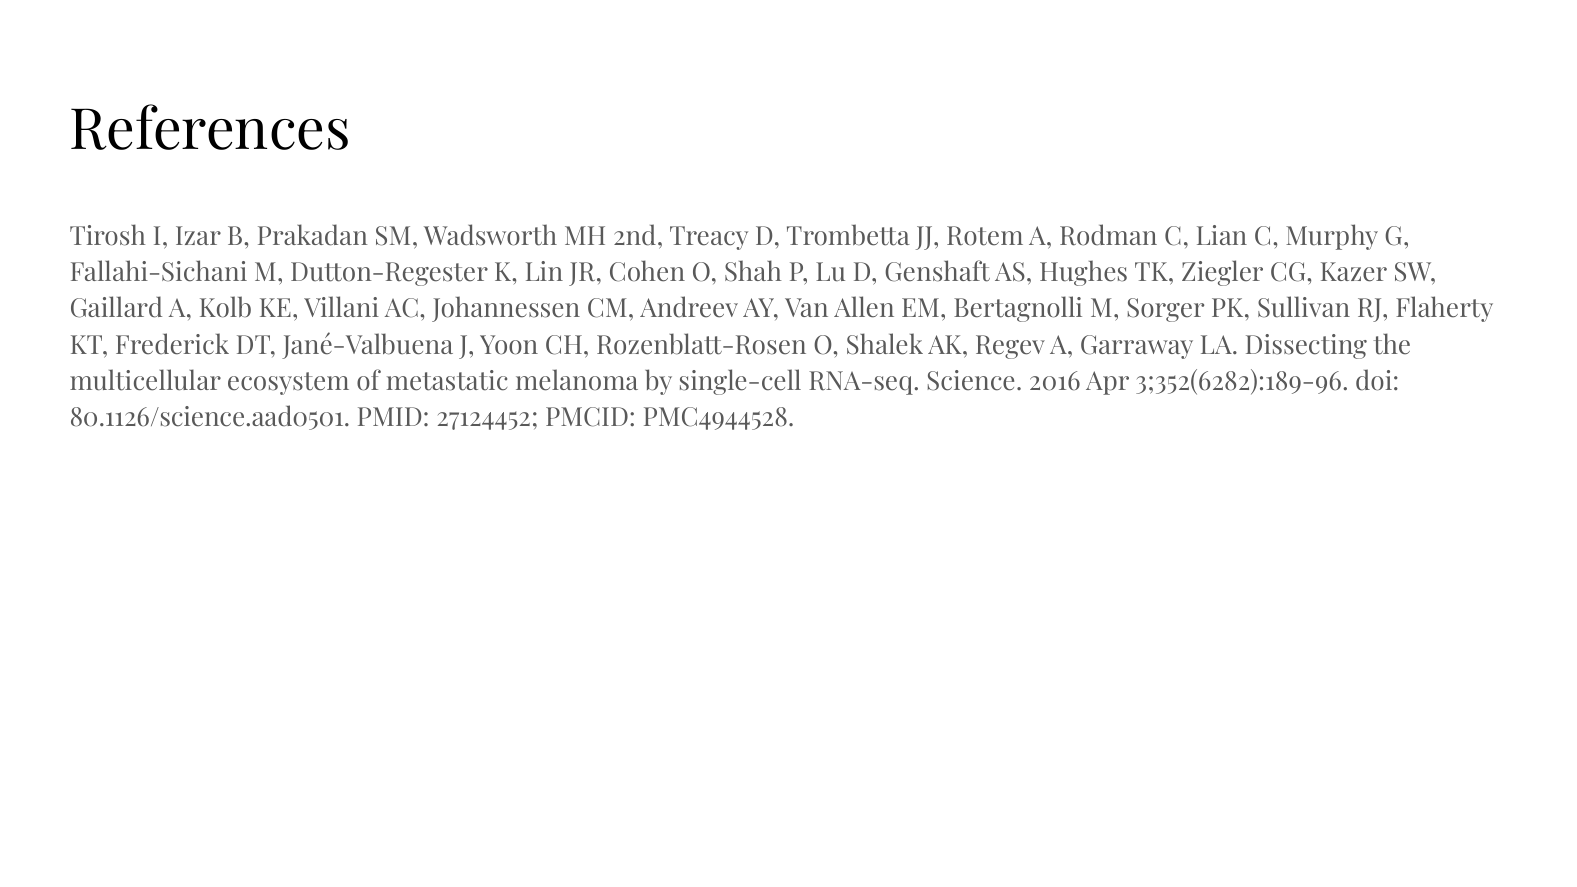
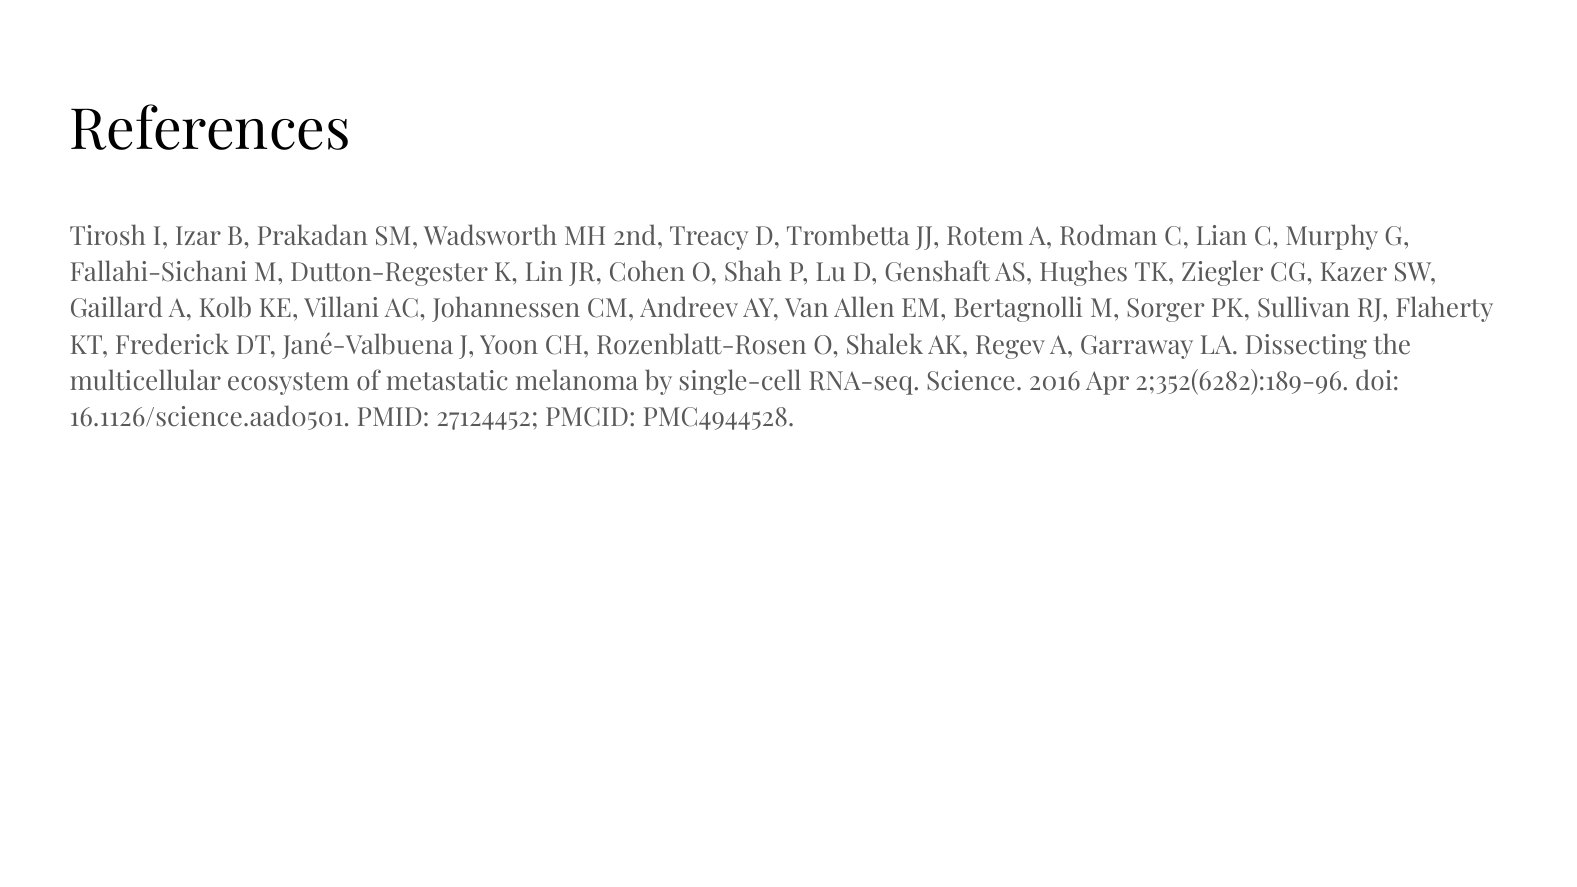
3;352(6282):189-96: 3;352(6282):189-96 -> 2;352(6282):189-96 (1242, 382)
80.1126/science.aad0501: 80.1126/science.aad0501 -> 16.1126/science.aad0501 (210, 418)
